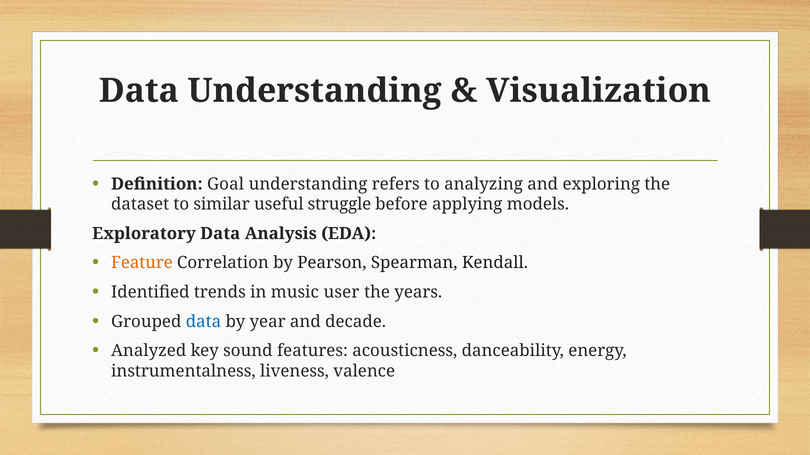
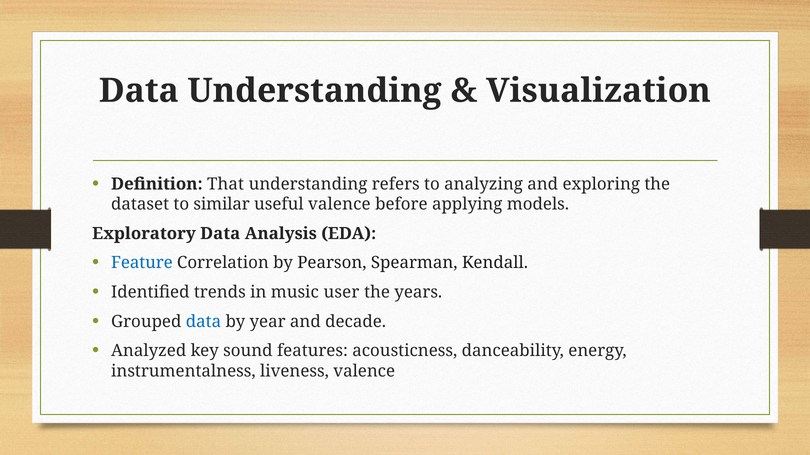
Goal: Goal -> That (226, 184)
useful struggle: struggle -> valence (339, 204)
Feature colour: orange -> blue (142, 263)
